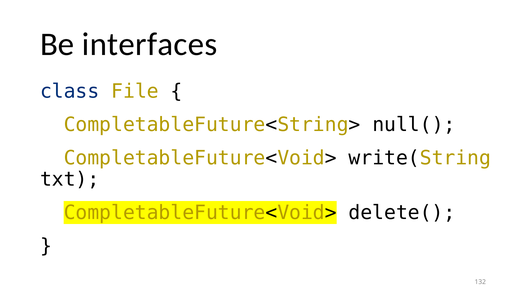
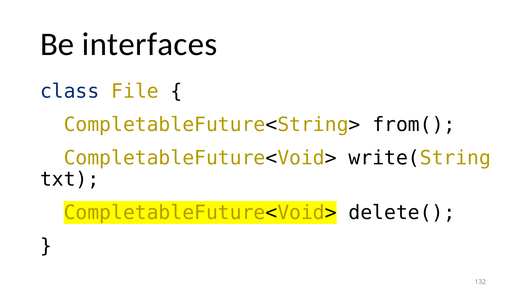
null(: null( -> from( (414, 125)
